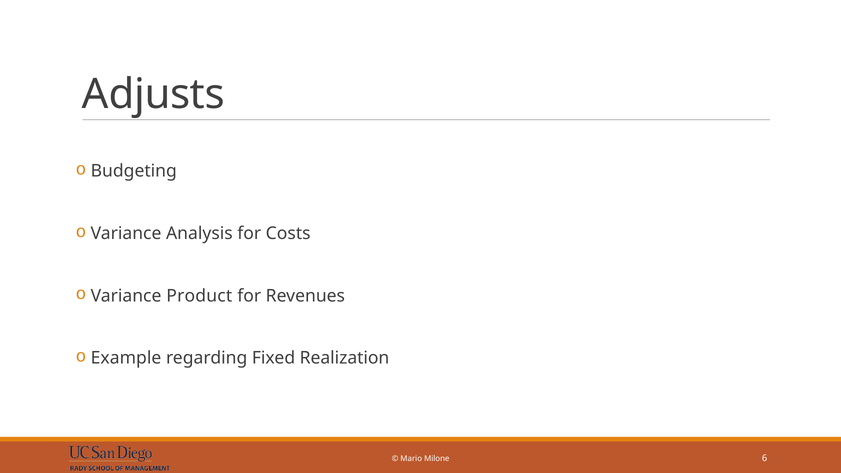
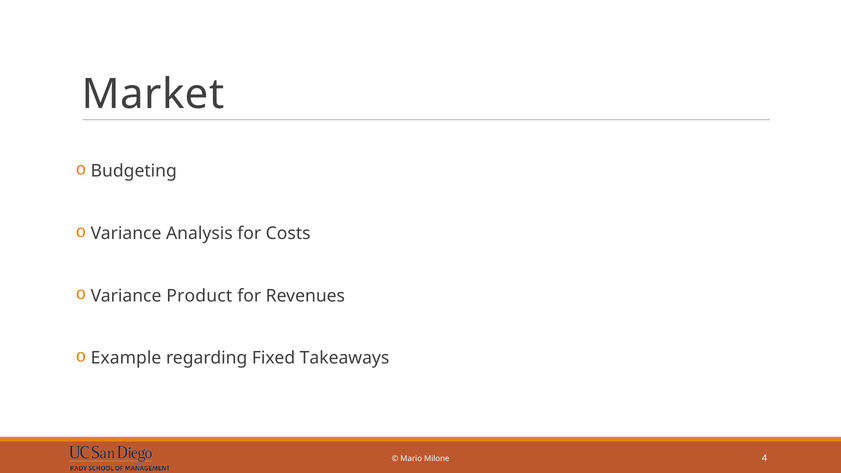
Adjusts: Adjusts -> Market (153, 94)
Realization: Realization -> Takeaways (345, 358)
6: 6 -> 4 (765, 458)
